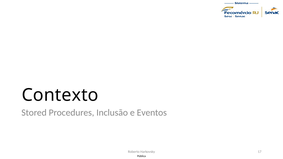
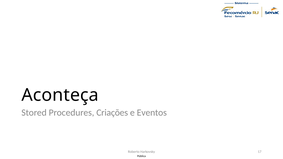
Contexto: Contexto -> Aconteça (60, 95)
Inclusão: Inclusão -> Criações (112, 113)
